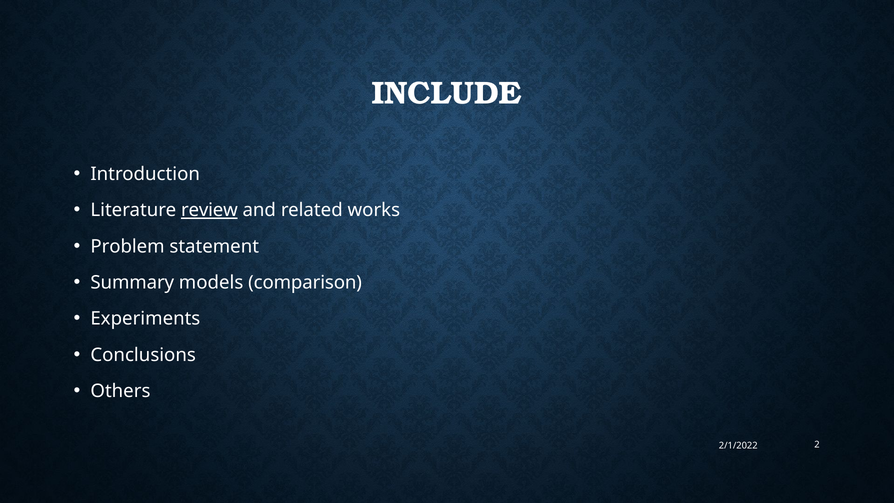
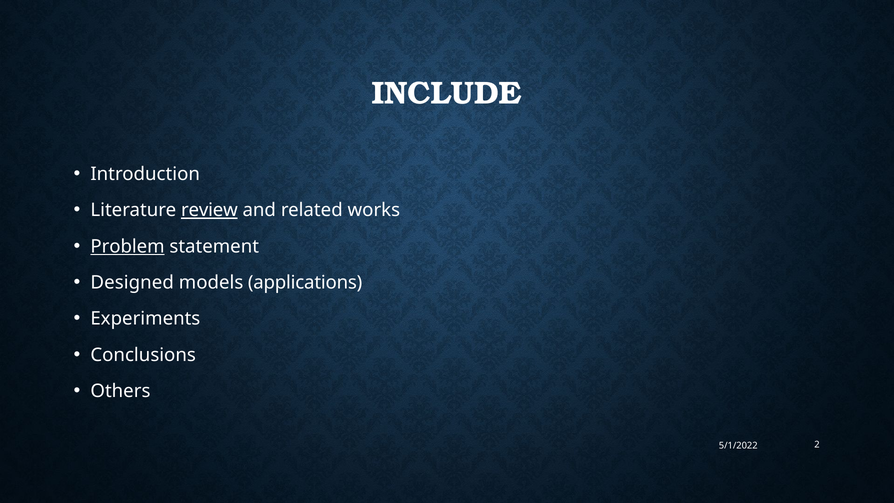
Problem underline: none -> present (128, 246)
Summary: Summary -> Designed (132, 283)
comparison: comparison -> applications (305, 283)
2/1/2022: 2/1/2022 -> 5/1/2022 (738, 445)
